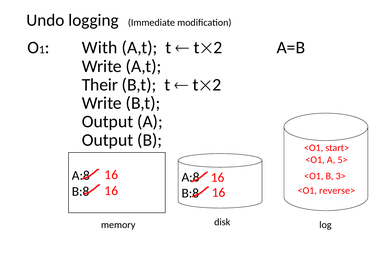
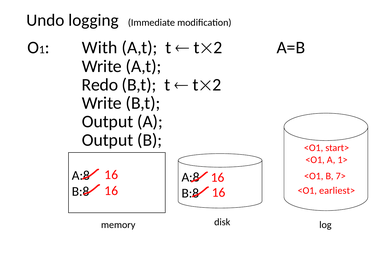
Their: Their -> Redo (100, 85)
5>: 5> -> 1> (343, 160)
3>: 3> -> 7> (341, 176)
reverse>: reverse> -> earliest> (337, 190)
